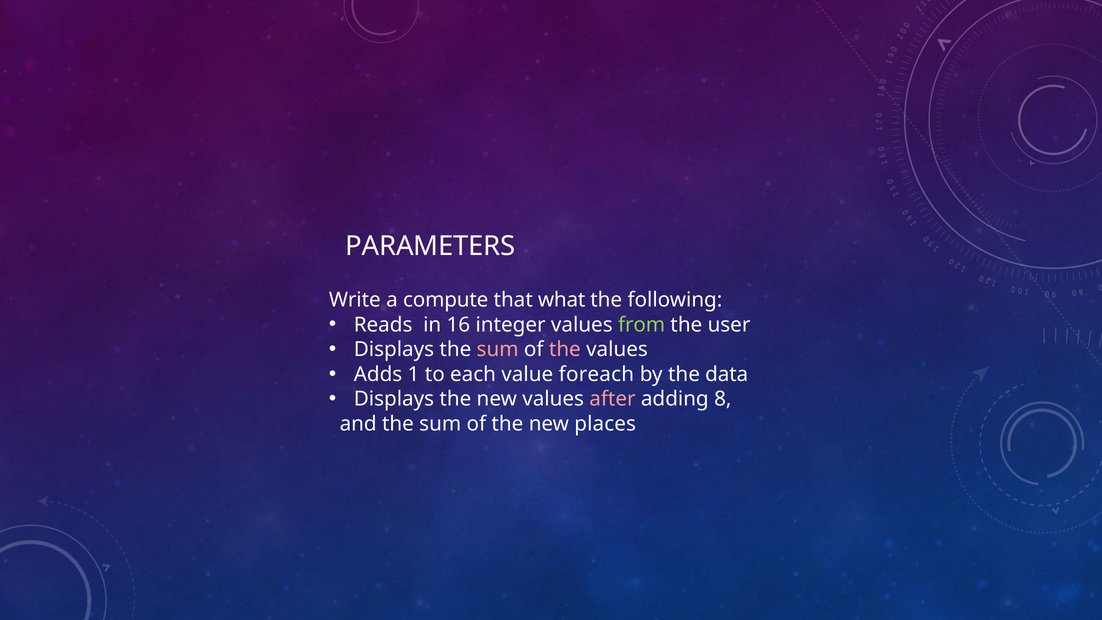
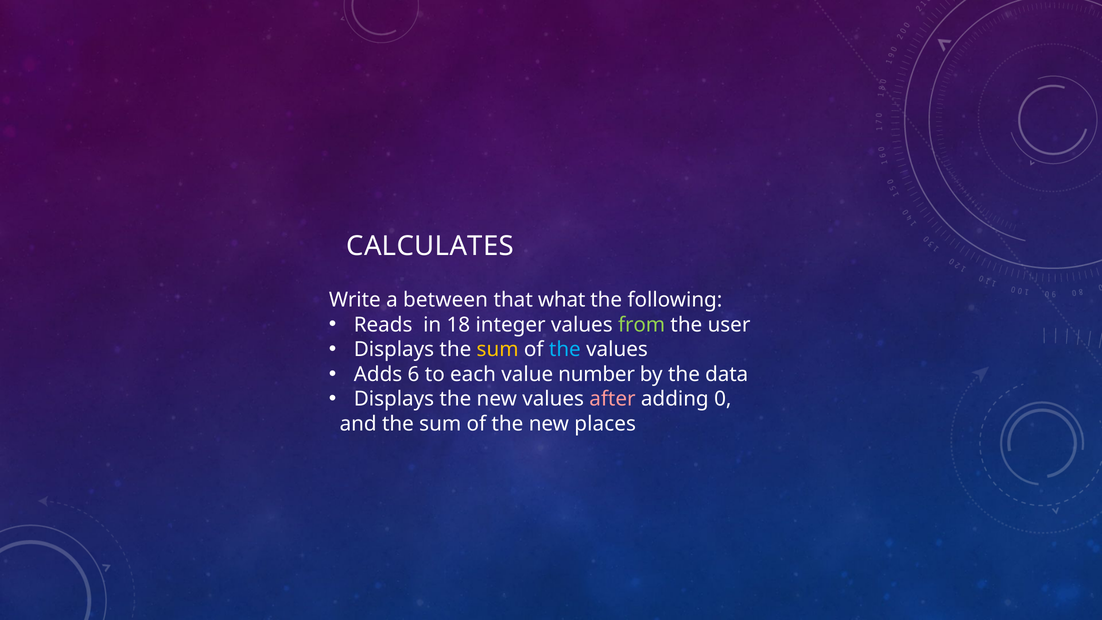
PARAMETERS: PARAMETERS -> CALCULATES (430, 246)
compute: compute -> between (446, 300)
16: 16 -> 18 (458, 325)
sum colour: pink -> yellow (498, 349)
the colour: pink -> light blue (565, 349)
1: 1 -> 6 (414, 374)
foreach: foreach -> number (597, 374)
8: 8 -> 0 (723, 399)
